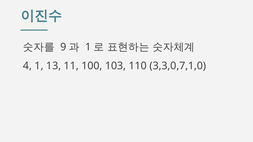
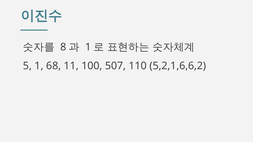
9: 9 -> 8 (63, 47)
4: 4 -> 5 (27, 66)
13: 13 -> 68 (54, 66)
103: 103 -> 507 (115, 66)
3,3,0,7,1,0: 3,3,0,7,1,0 -> 5,2,1,6,6,2 (178, 66)
